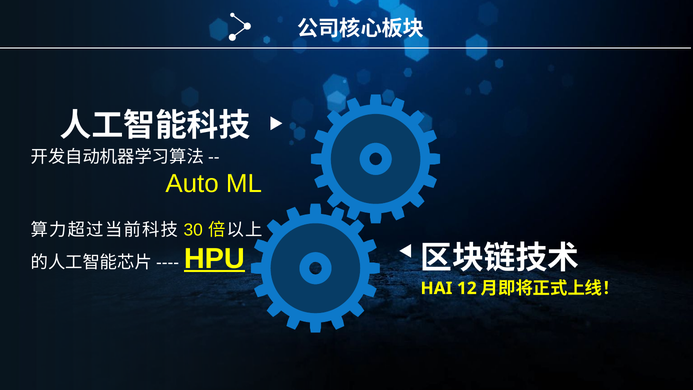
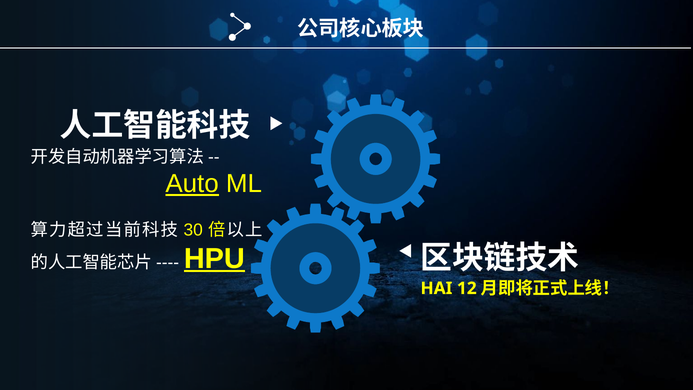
Auto underline: none -> present (192, 184)
